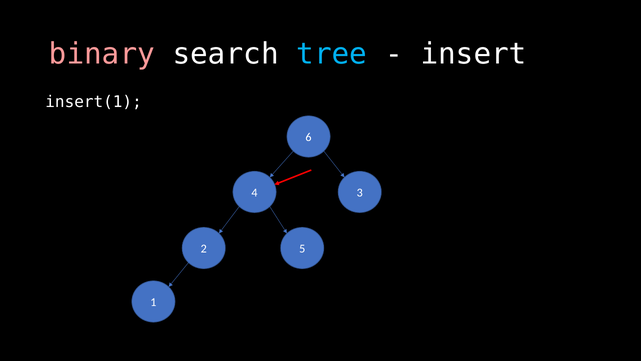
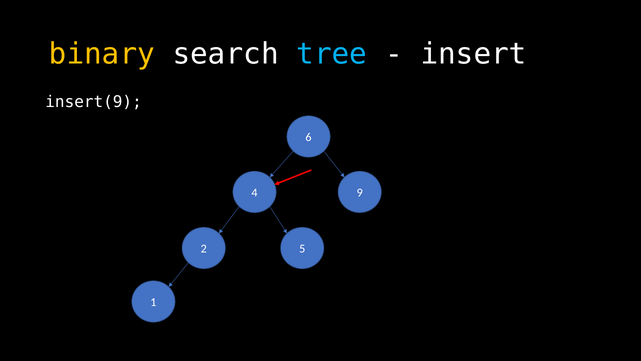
binary colour: pink -> yellow (102, 54)
insert(1: insert(1 -> insert(9 (94, 102)
3: 3 -> 9 (360, 193)
